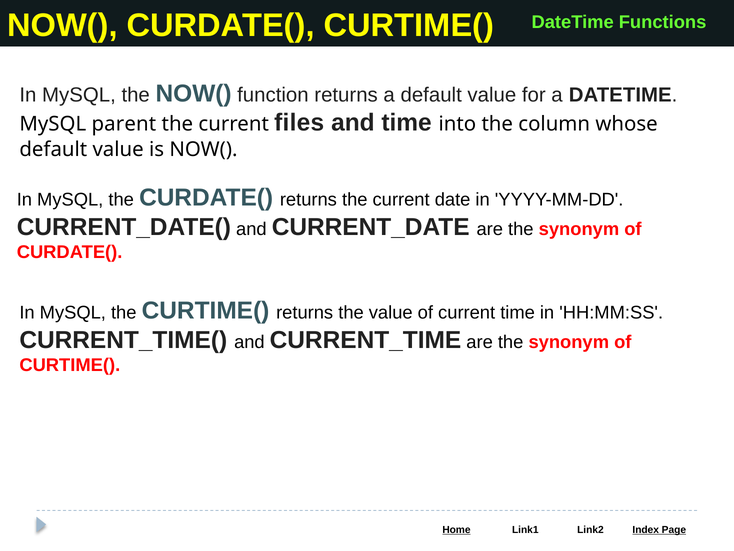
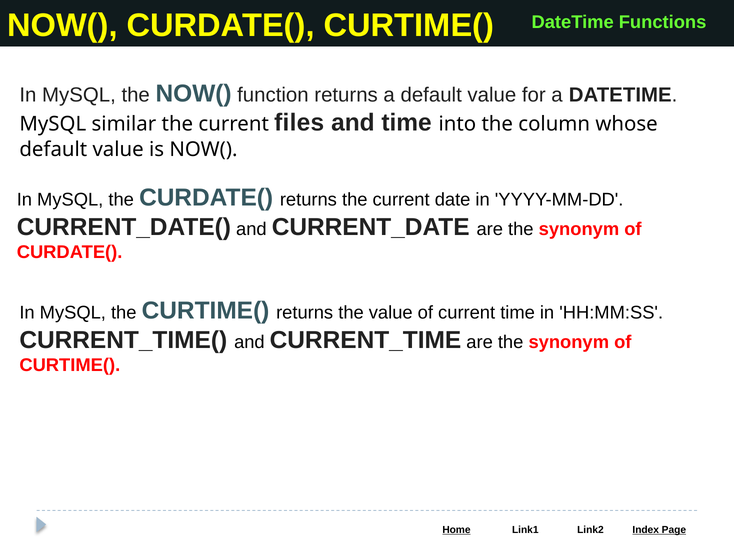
parent: parent -> similar (124, 124)
